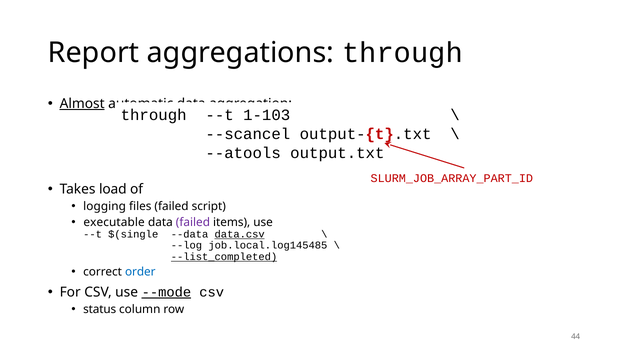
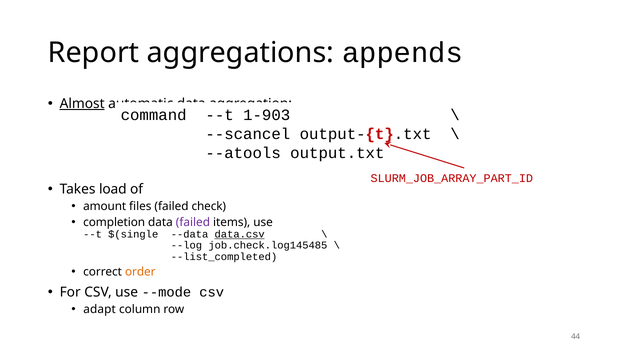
aggregations through: through -> appends (402, 53)
through: through -> command (154, 115)
1-103: 1-103 -> 1-903 (267, 115)
logging: logging -> amount (105, 206)
script: script -> check (209, 206)
executable: executable -> completion (114, 222)
job.local.log145485: job.local.log145485 -> job.check.log145485 (268, 246)
--list_completed underline: present -> none (224, 257)
order colour: blue -> orange (140, 272)
--mode underline: present -> none (166, 292)
status: status -> adapt (100, 310)
